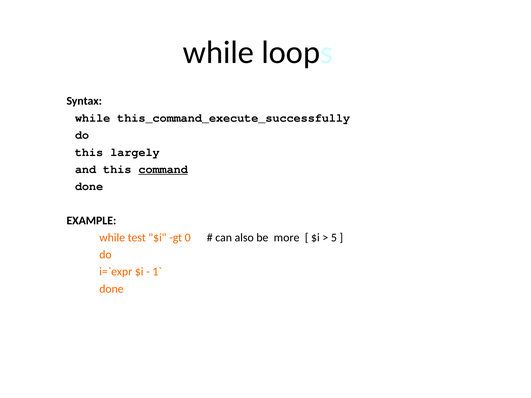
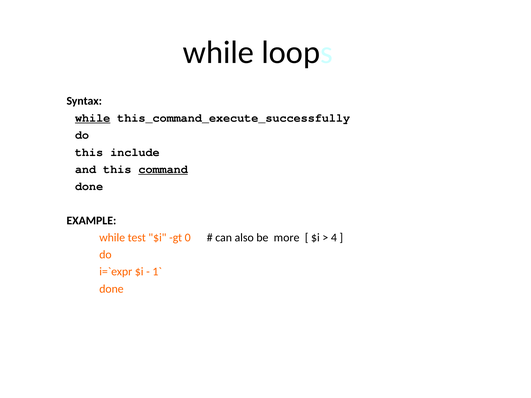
while underline: none -> present (93, 118)
largely: largely -> include (135, 152)
5: 5 -> 4 (334, 238)
